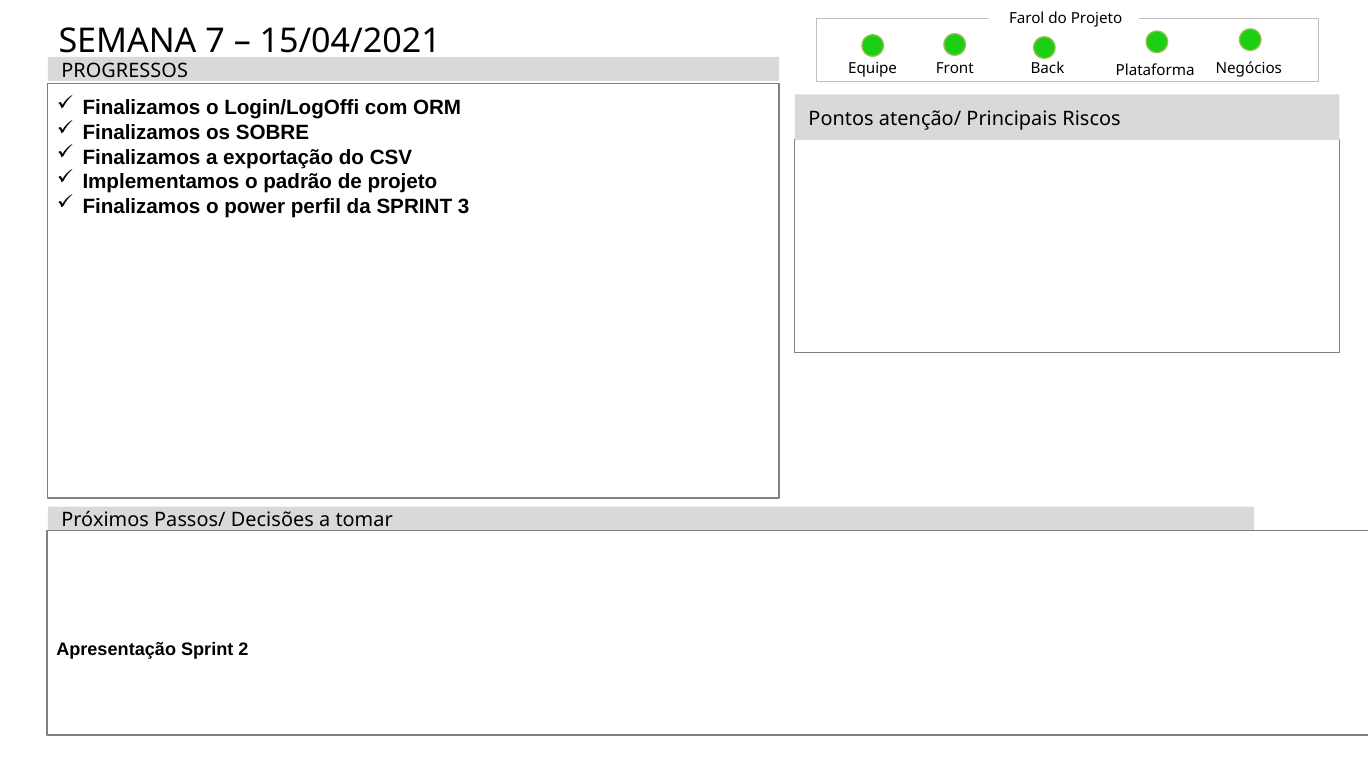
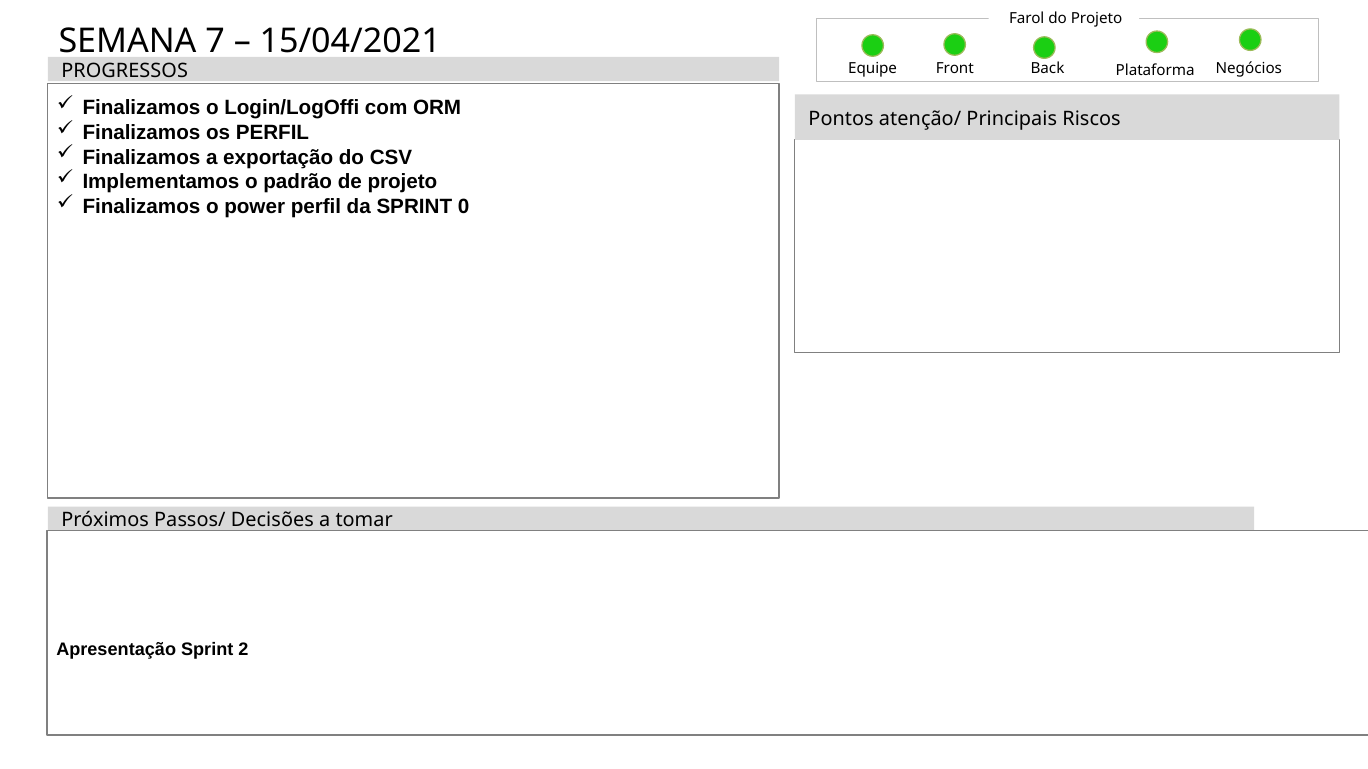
os SOBRE: SOBRE -> PERFIL (272, 133)
3: 3 -> 0 (464, 207)
